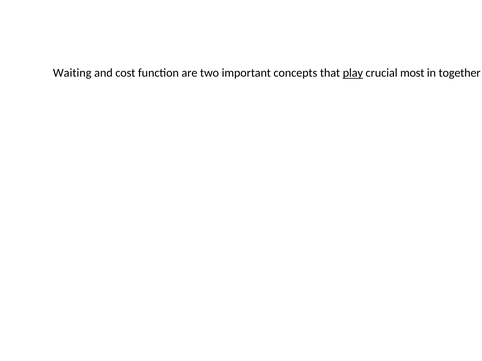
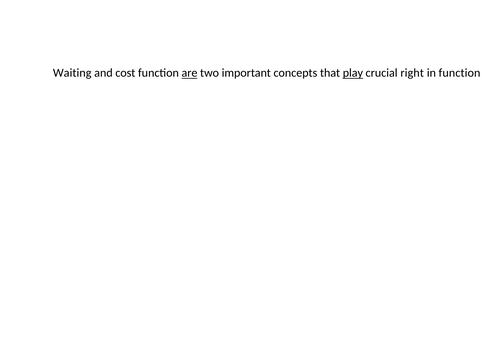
are underline: none -> present (189, 73)
most: most -> right (412, 73)
in together: together -> function (460, 73)
